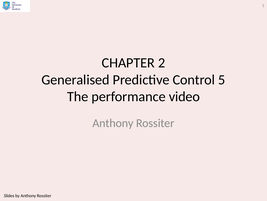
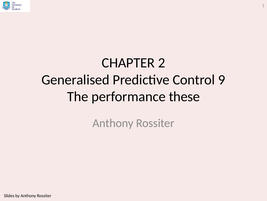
5: 5 -> 9 (222, 79)
video: video -> these (184, 96)
